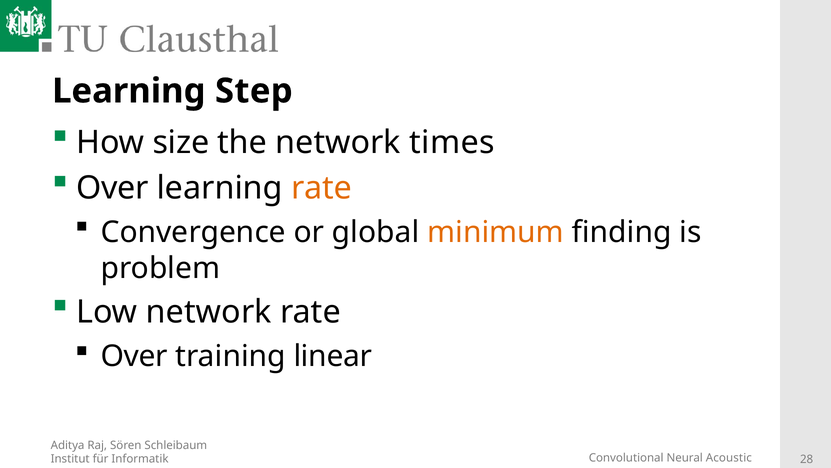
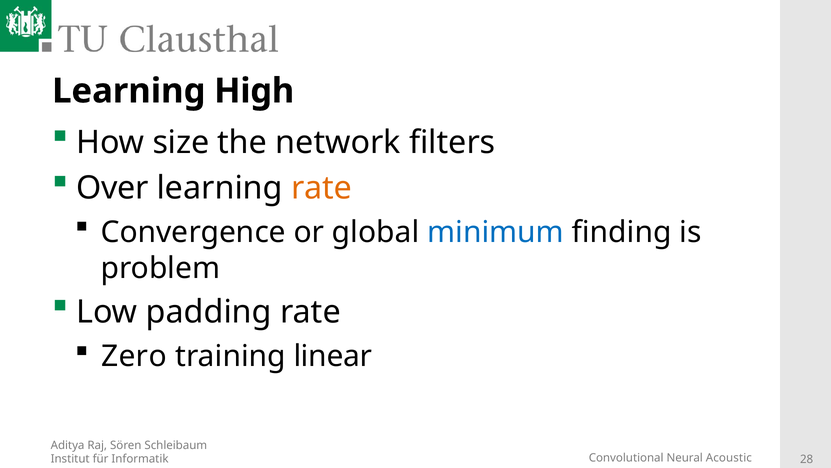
Step: Step -> High (254, 91)
times: times -> filters (452, 142)
minimum colour: orange -> blue (496, 232)
Low network: network -> padding (209, 312)
Over: Over -> Zero (134, 356)
